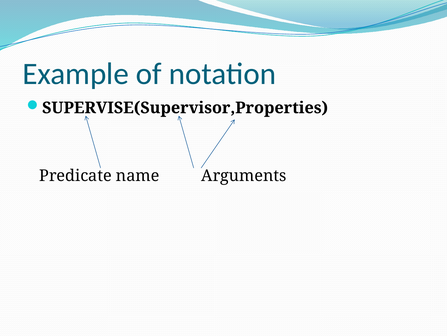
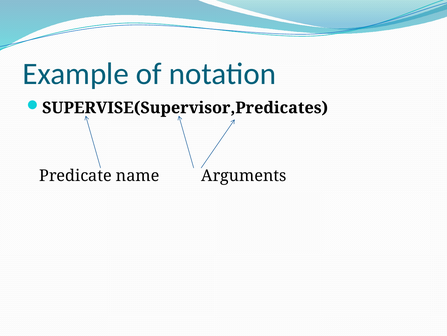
SUPERVISE(Supervisor,Properties: SUPERVISE(Supervisor,Properties -> SUPERVISE(Supervisor,Predicates (185, 108)
